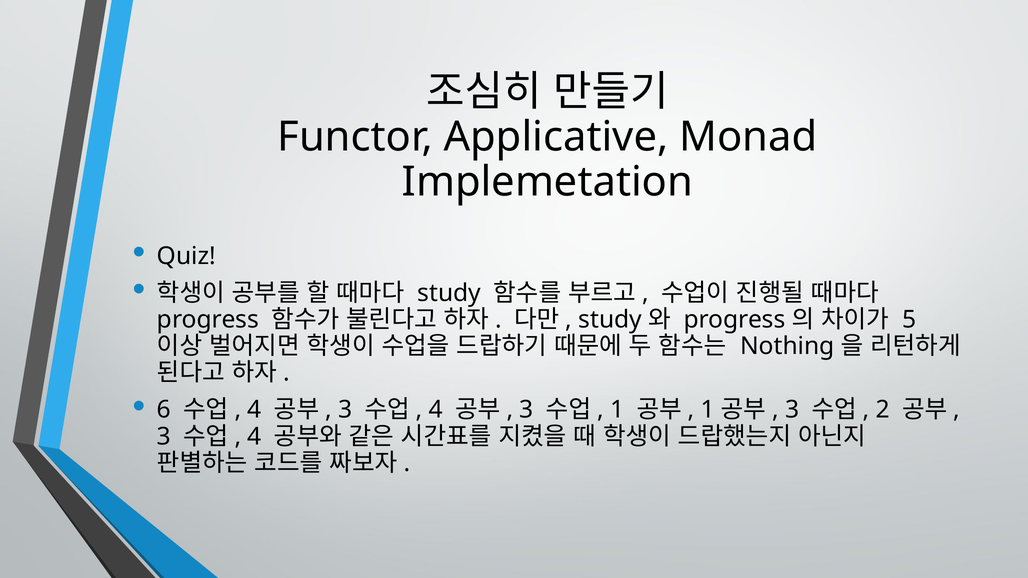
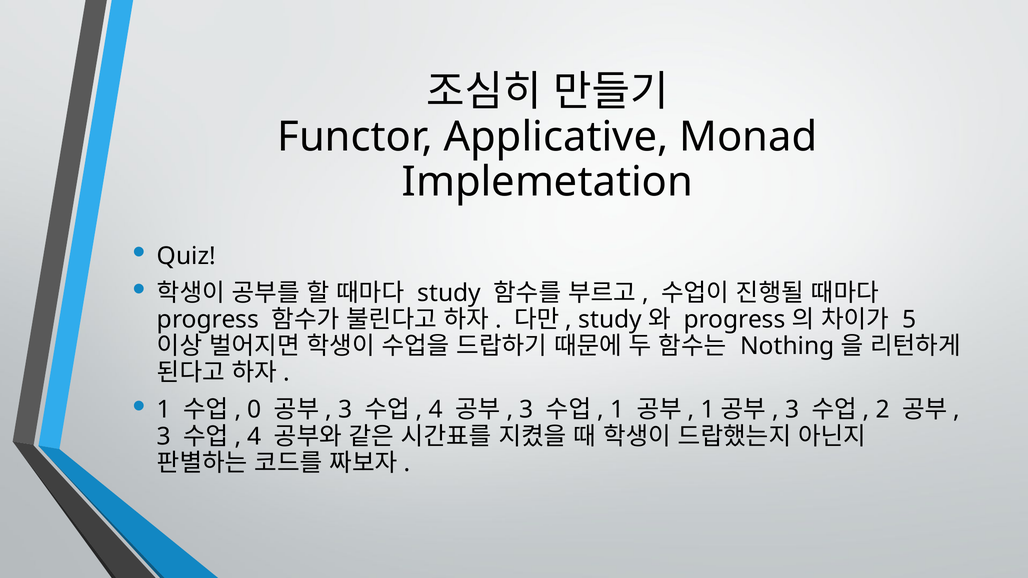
6: 6 -> 1 (164, 410)
4: 4 -> 0 (255, 410)
